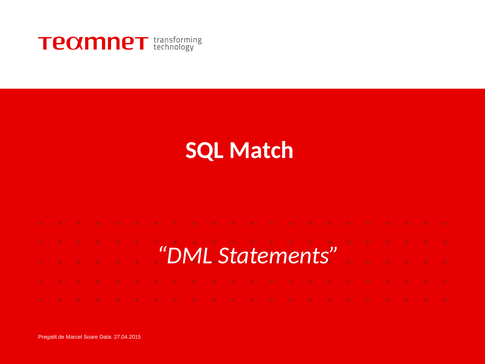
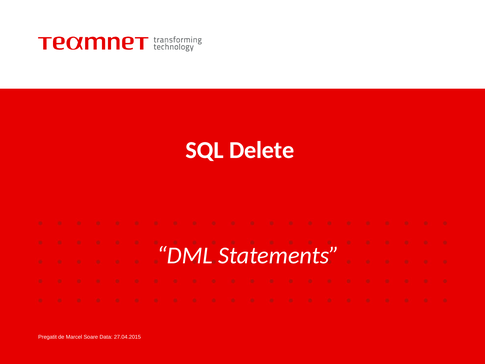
Match: Match -> Delete (262, 150)
